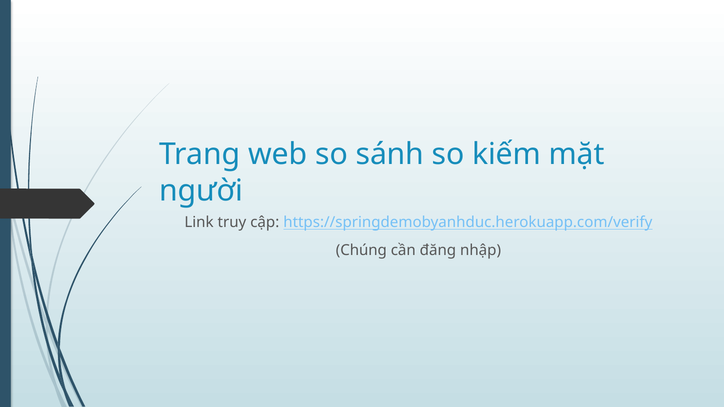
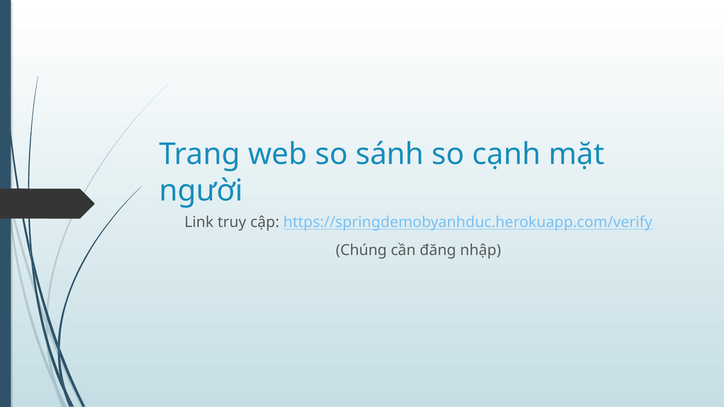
kiếm: kiếm -> cạnh (507, 155)
